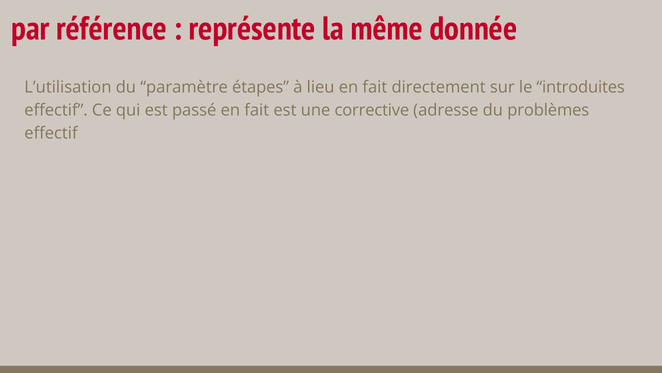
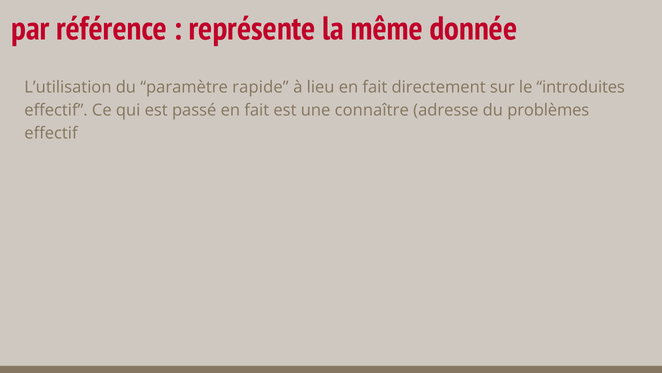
étapes: étapes -> rapide (260, 87)
corrective: corrective -> connaître (372, 110)
